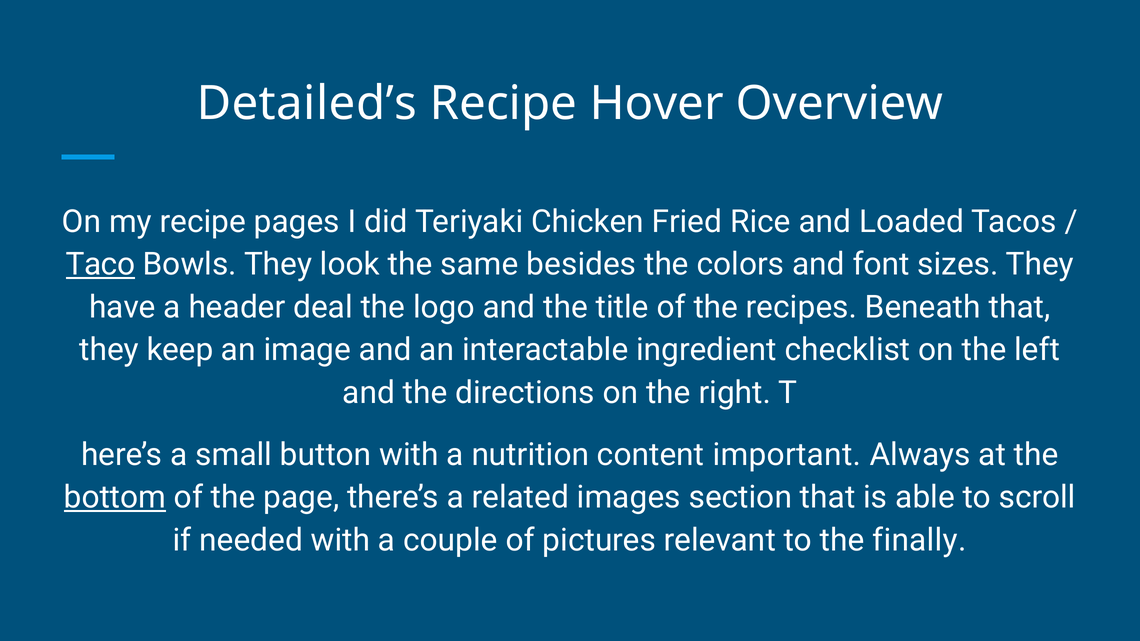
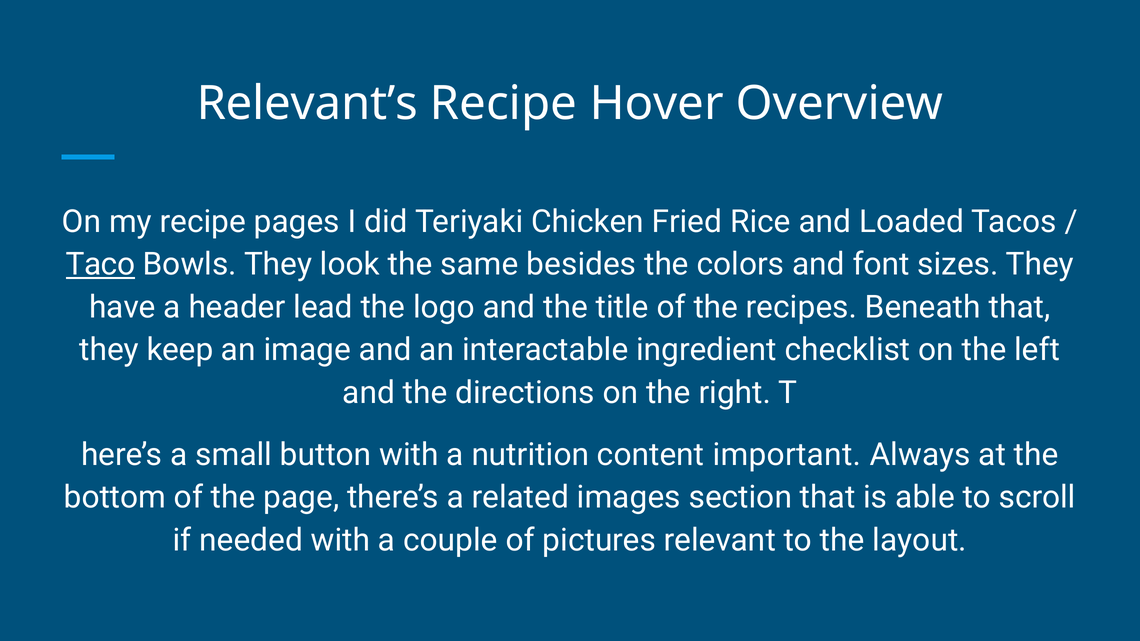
Detailed’s: Detailed’s -> Relevant’s (307, 103)
deal: deal -> lead (323, 307)
bottom underline: present -> none (115, 498)
finally: finally -> layout (920, 540)
